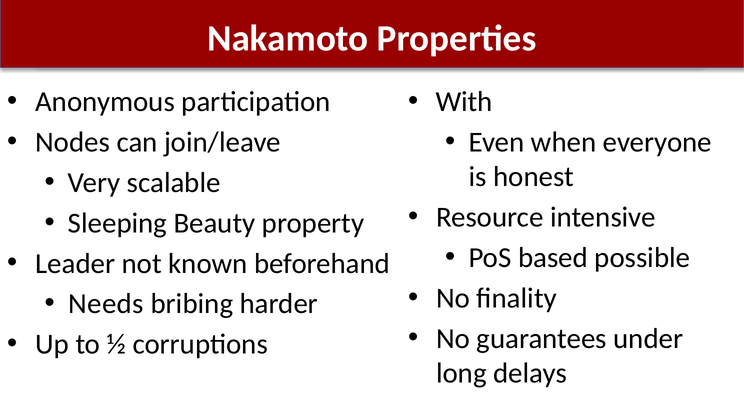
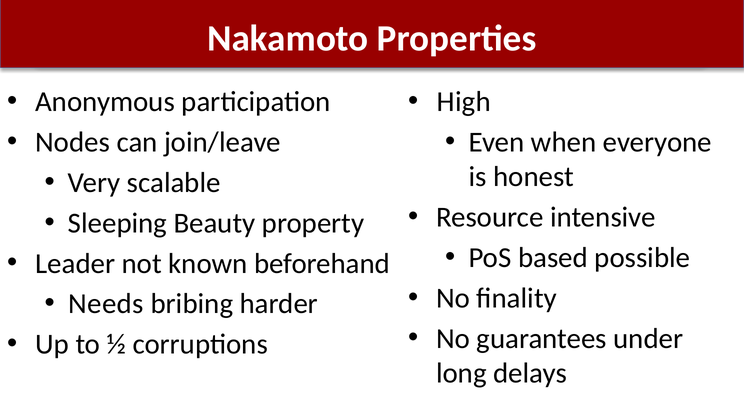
With: With -> High (464, 102)
